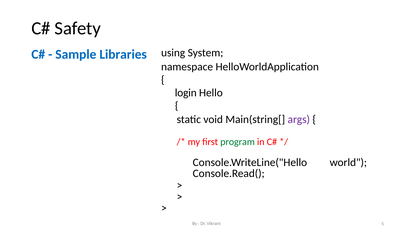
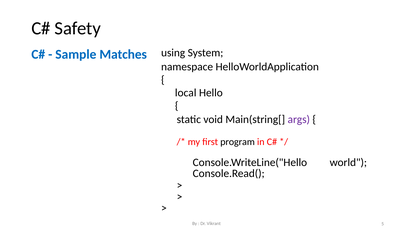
Libraries: Libraries -> Matches (123, 54)
login: login -> local (186, 93)
program colour: green -> black (238, 142)
